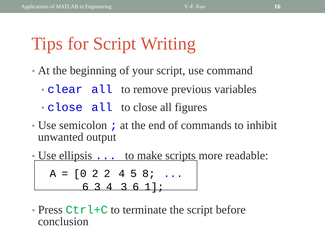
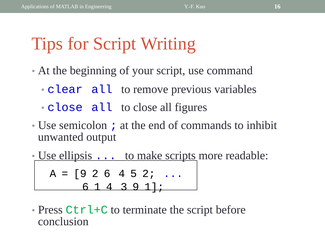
0: 0 -> 9 (80, 173)
2 2: 2 -> 6 (107, 173)
5 8: 8 -> 2 (149, 173)
6 3: 3 -> 1 (97, 187)
3 6: 6 -> 9 (136, 187)
